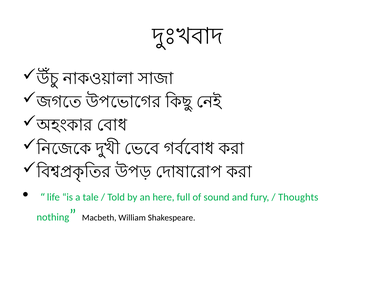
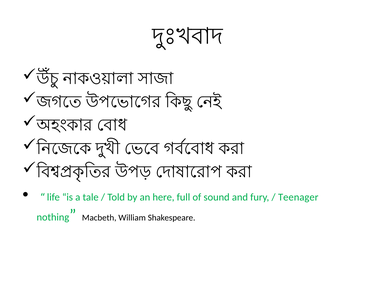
Thoughts: Thoughts -> Teenager (298, 197)
